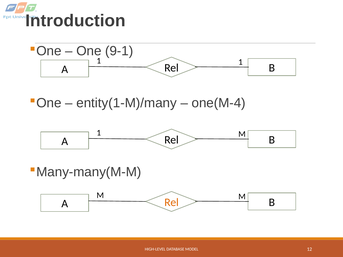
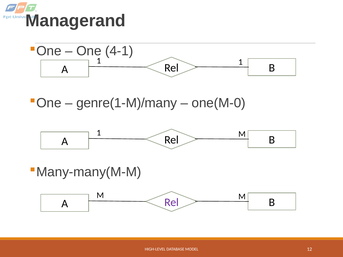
Introduction: Introduction -> Managerand (76, 21)
9-1: 9-1 -> 4-1 (119, 51)
entity(1-M)/many: entity(1-M)/many -> genre(1-M)/many (127, 103)
one(M-4: one(M-4 -> one(M-0 (219, 103)
Rel colour: orange -> purple (172, 202)
